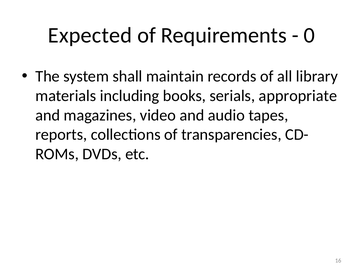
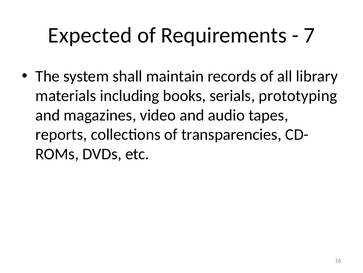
0: 0 -> 7 (309, 35)
appropriate: appropriate -> prototyping (298, 96)
